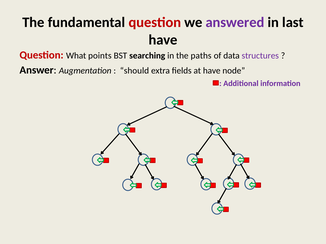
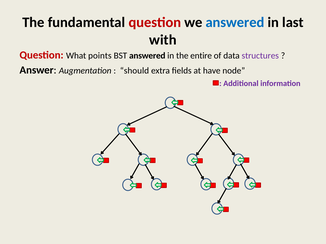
answered colour: purple -> blue (235, 22)
have: have -> with (163, 40)
BST searching: searching -> answered (147, 56)
paths: paths -> entire (201, 56)
